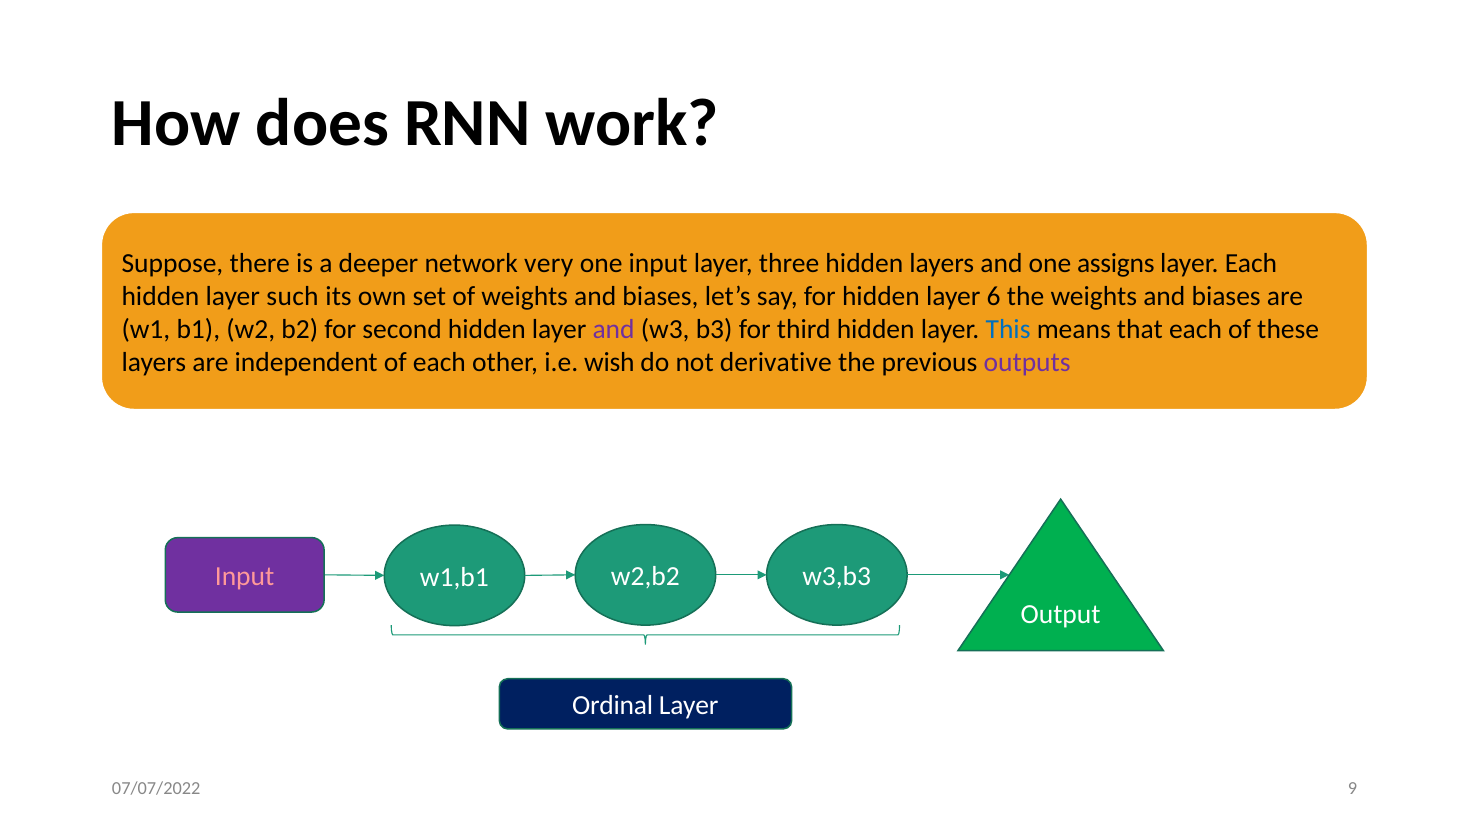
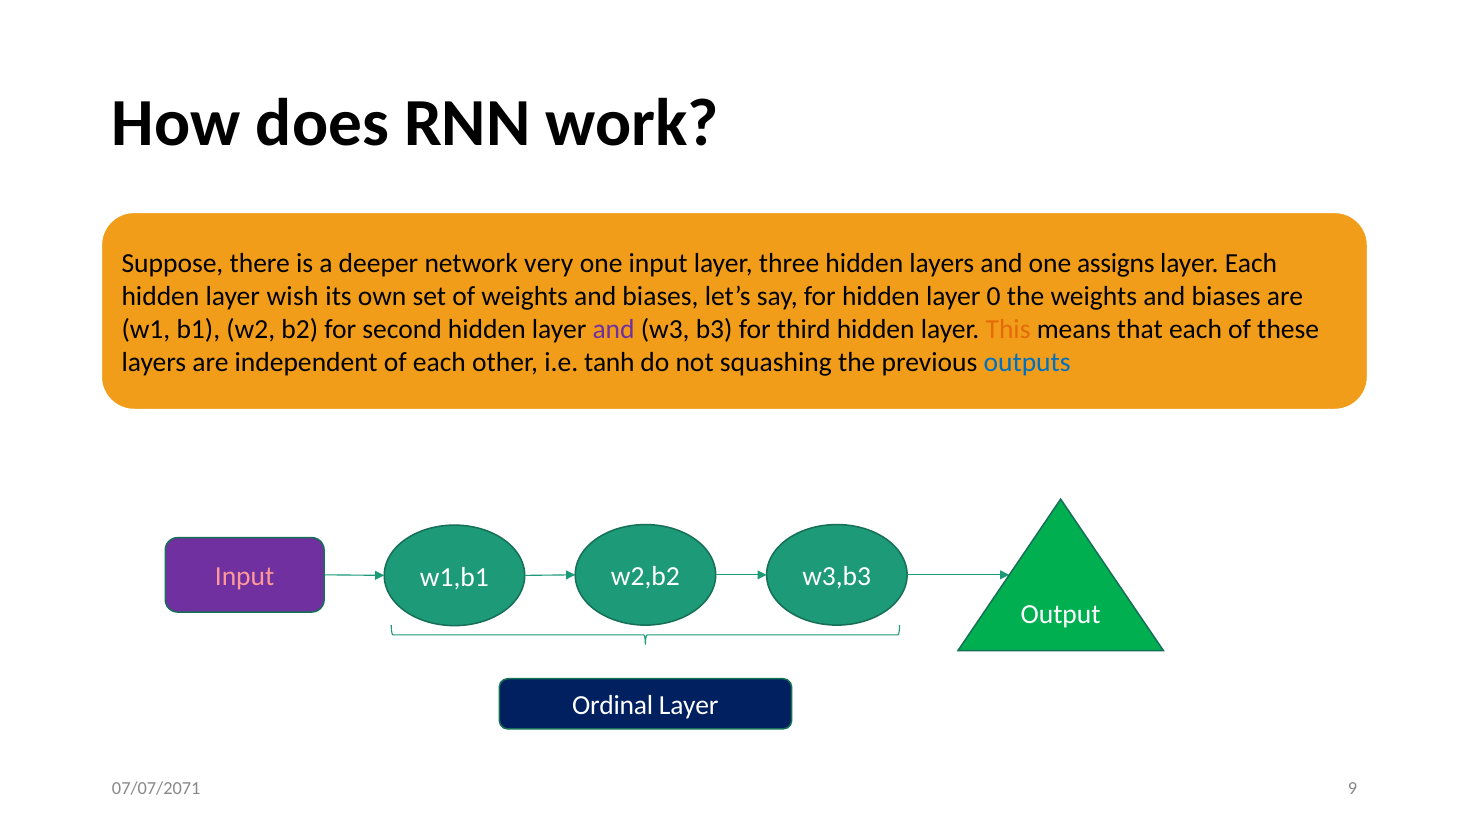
such: such -> wish (293, 296)
6: 6 -> 0 (994, 296)
This colour: blue -> orange (1008, 329)
wish: wish -> tanh (609, 363)
derivative: derivative -> squashing (776, 363)
outputs colour: purple -> blue (1027, 363)
07/07/2022: 07/07/2022 -> 07/07/2071 (156, 789)
